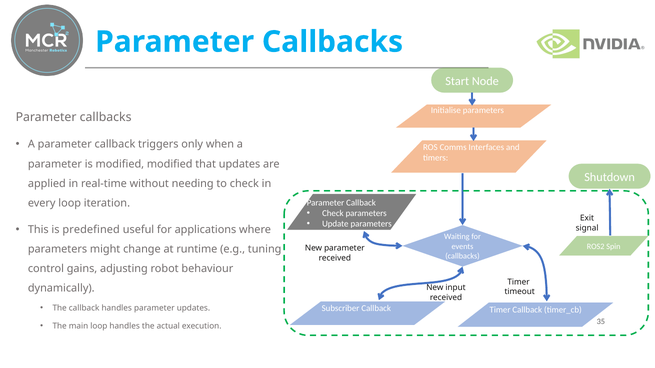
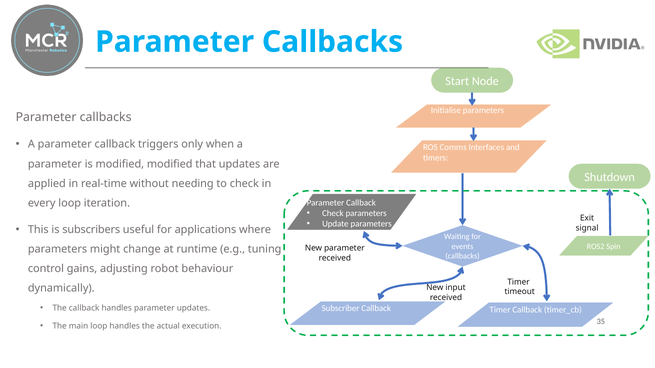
predefined: predefined -> subscribers (91, 230)
